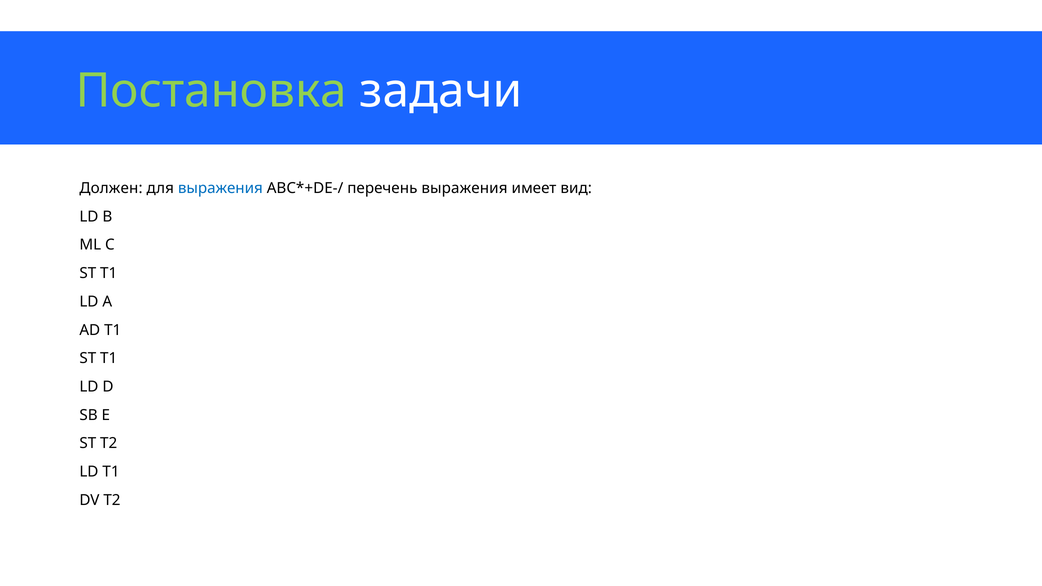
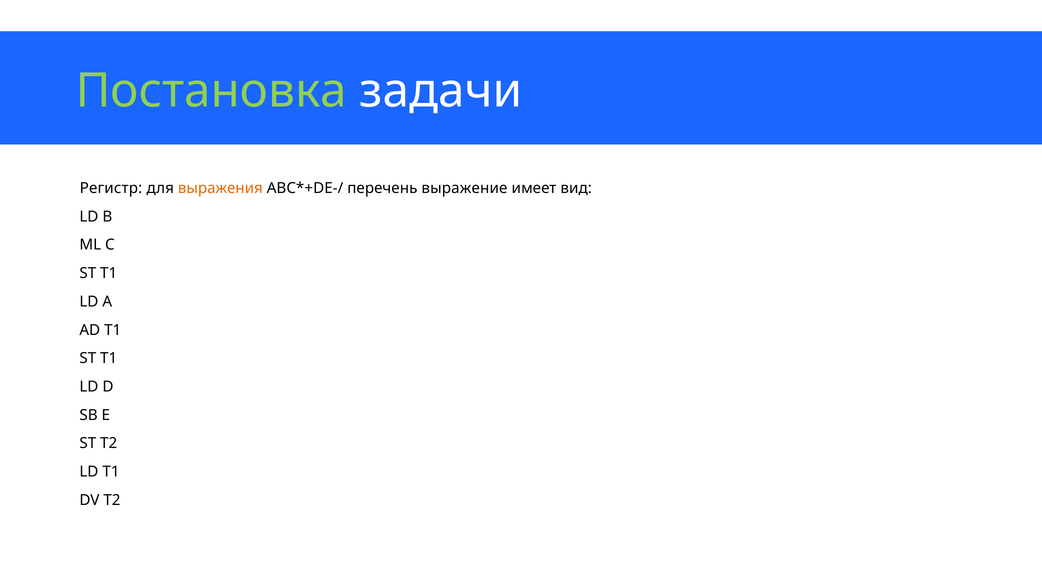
Должен: Должен -> Регистр (111, 188)
выражения colour: blue -> orange (220, 188)
перечень выражения: выражения -> выражение (464, 188)
